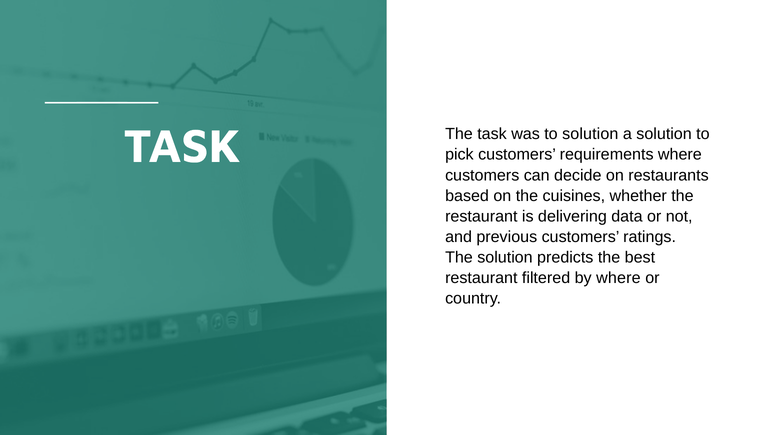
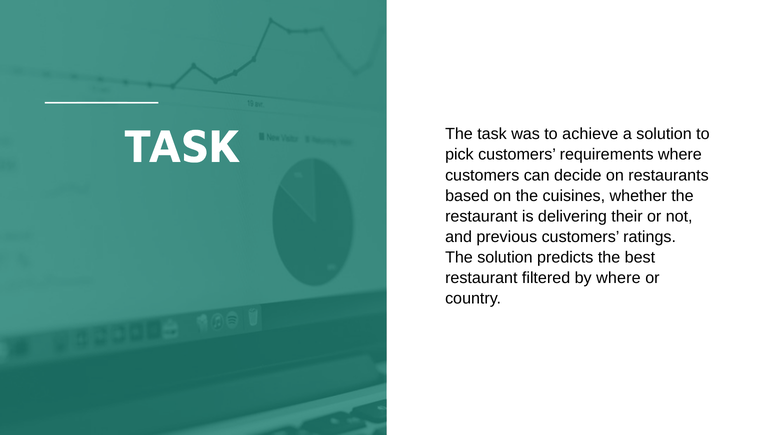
to solution: solution -> achieve (590, 134)
data: data -> their (627, 216)
